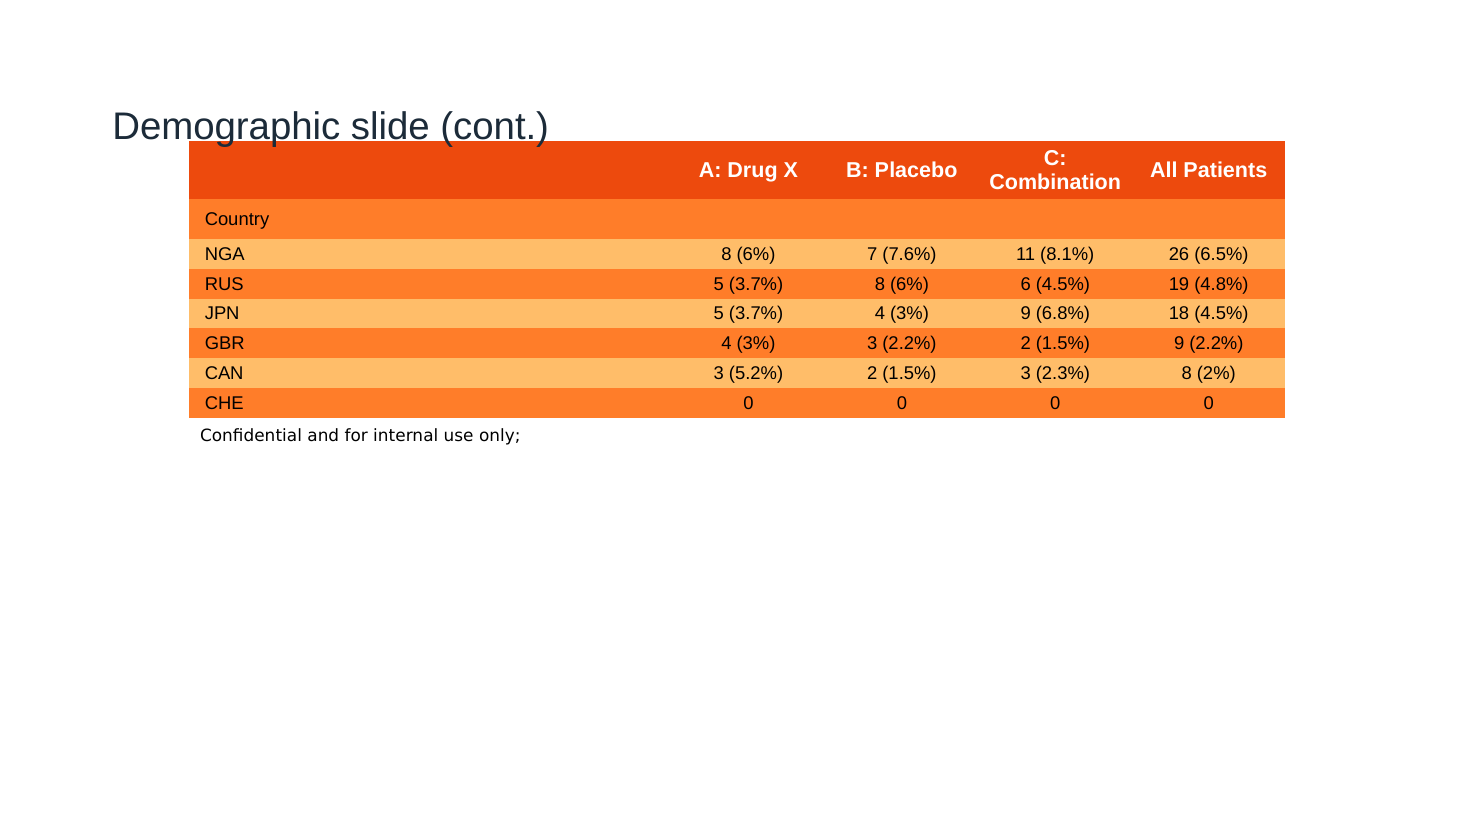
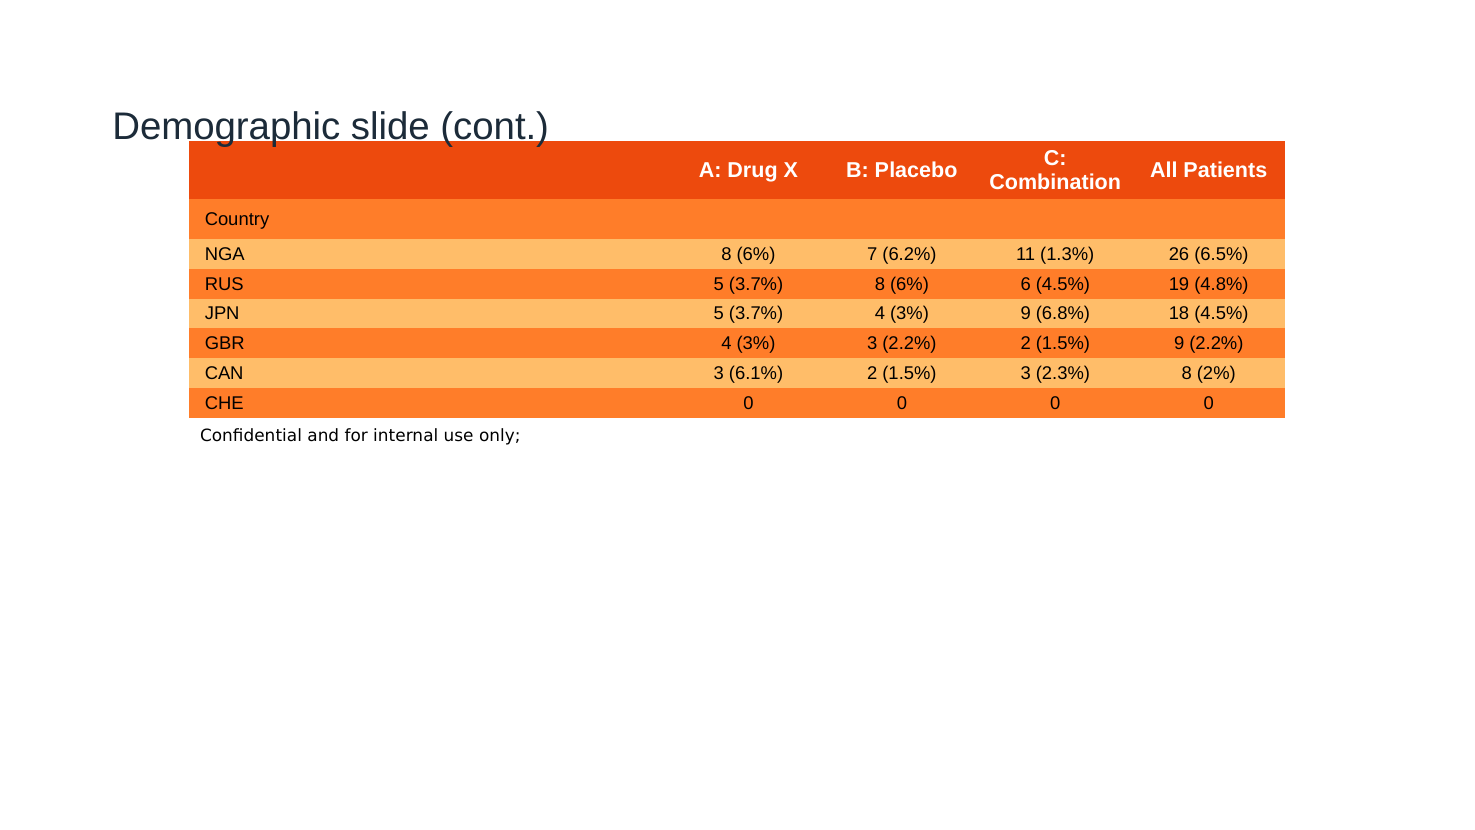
7.6%: 7.6% -> 6.2% (909, 254)
8.1%: 8.1% -> 1.3% (1067, 254)
5.2%: 5.2% -> 6.1% (756, 373)
